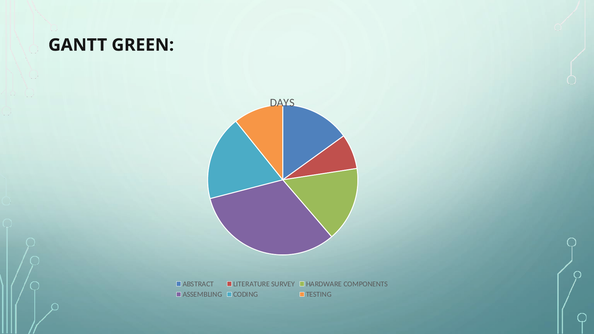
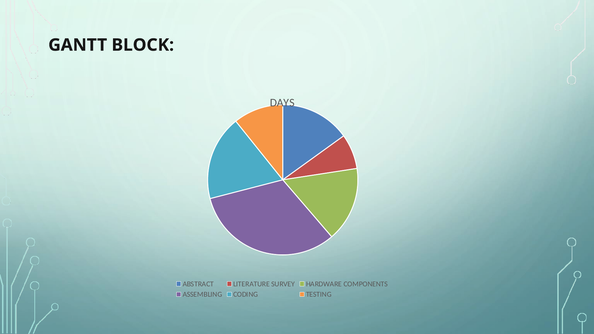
GREEN: GREEN -> BLOCK (143, 45)
